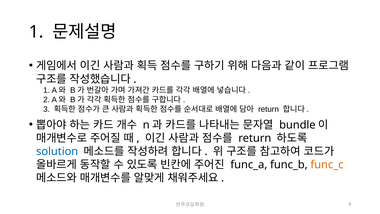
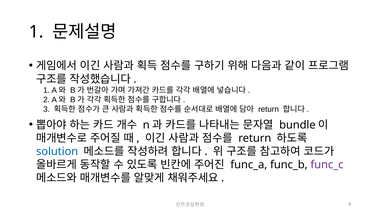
func_c colour: orange -> purple (327, 165)
